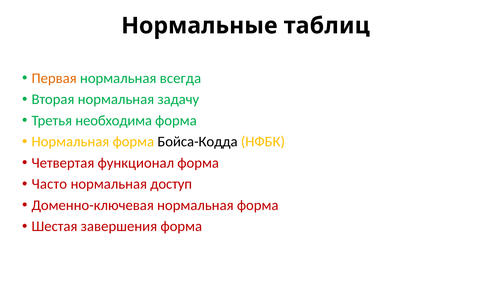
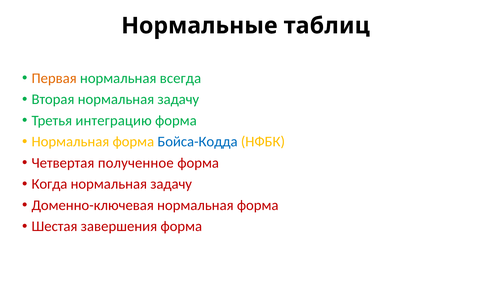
необходима: необходима -> интеграцию (114, 120)
Бойса-Кодда colour: black -> blue (198, 142)
функционал: функционал -> полученное (136, 163)
Часто: Часто -> Когда (49, 184)
доступ: доступ -> задачу (171, 184)
